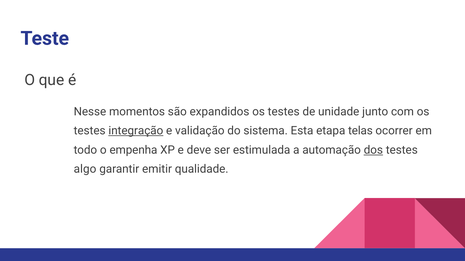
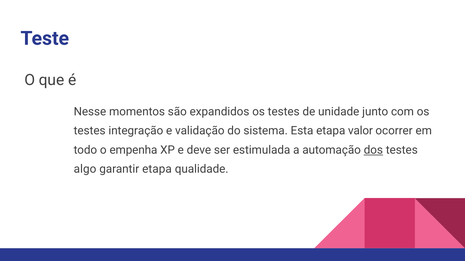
integração underline: present -> none (136, 131)
telas: telas -> valor (360, 131)
garantir emitir: emitir -> etapa (157, 170)
